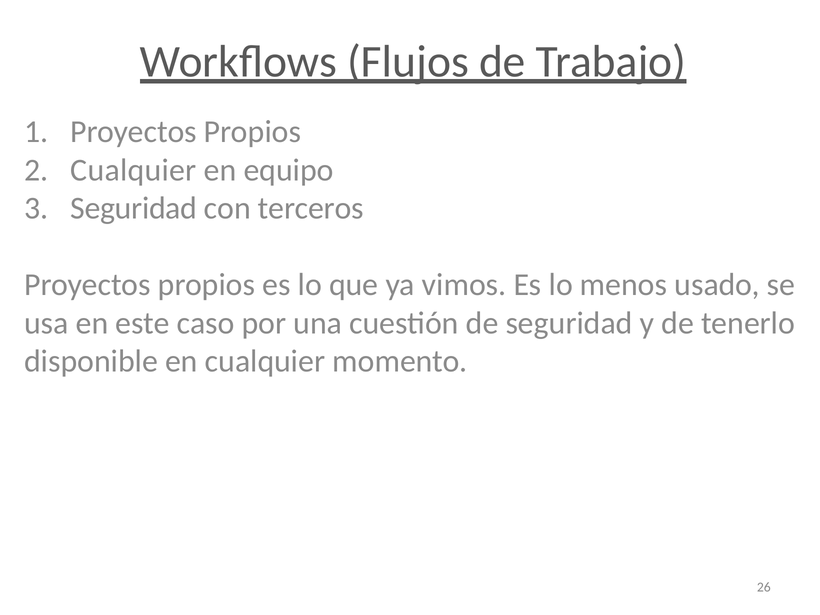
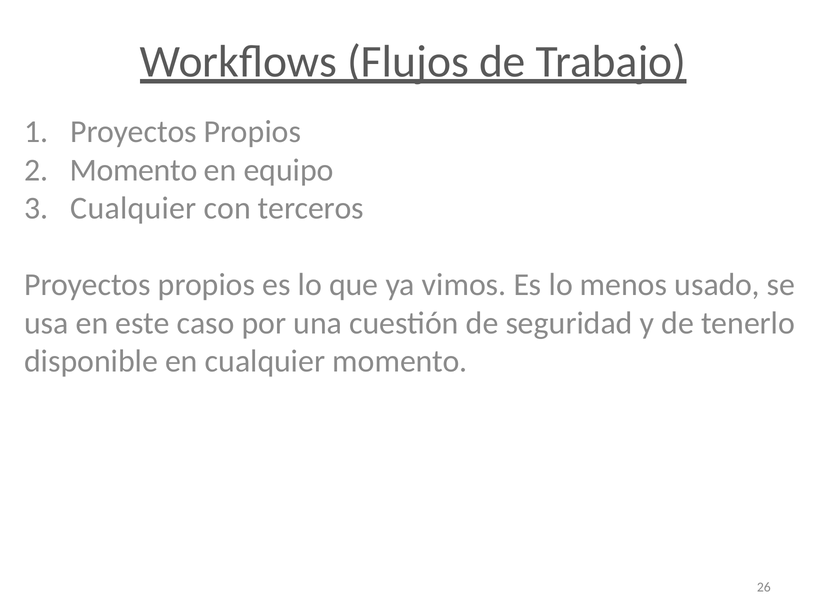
Cualquier: Cualquier -> Momento (134, 170)
Seguridad: Seguridad -> Cualquier (133, 208)
